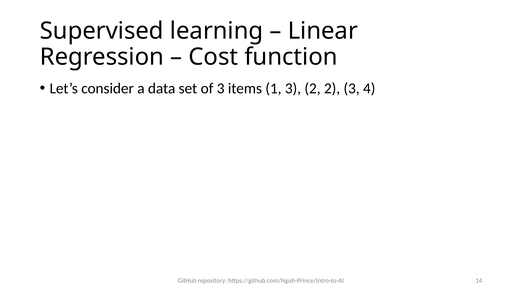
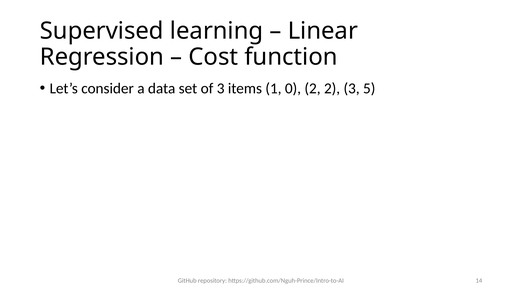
1 3: 3 -> 0 (293, 88)
4: 4 -> 5 (369, 88)
